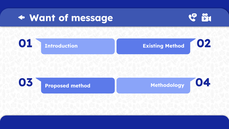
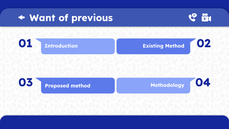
message: message -> previous (92, 18)
